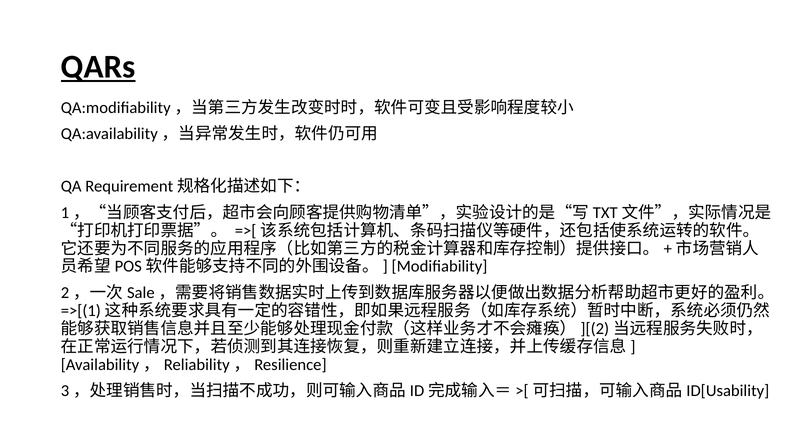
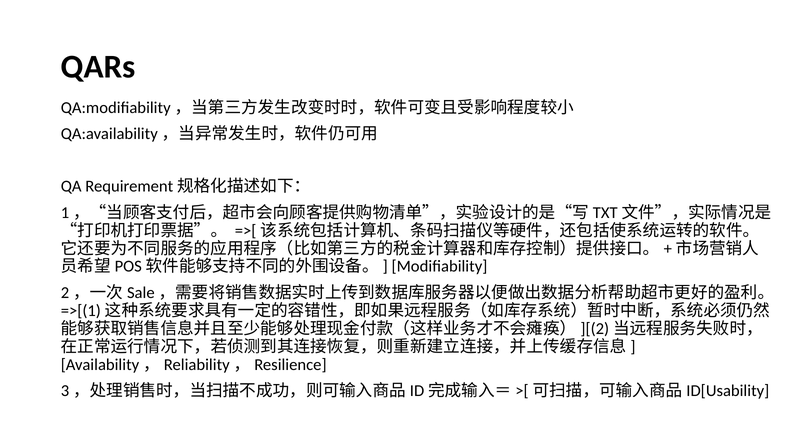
QARs underline: present -> none (98, 67)
